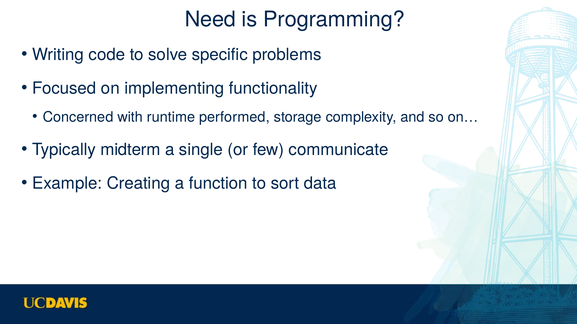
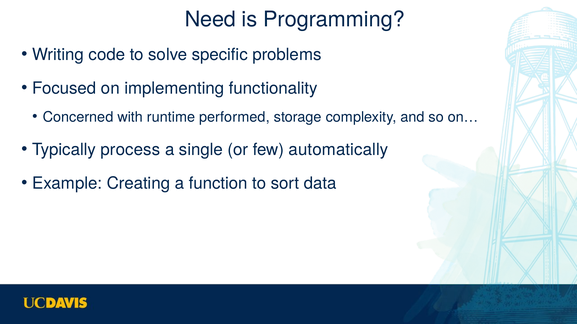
midterm: midterm -> process (130, 150)
communicate: communicate -> automatically (338, 150)
